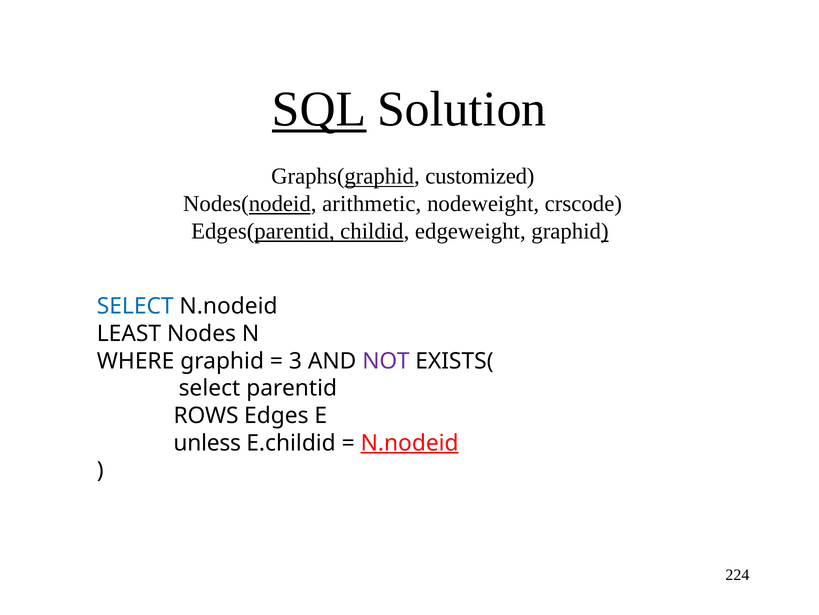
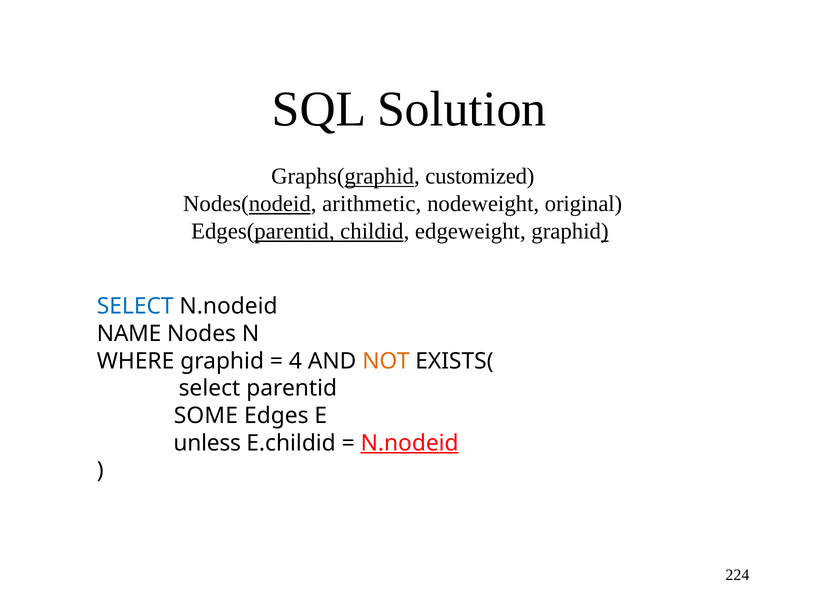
SQL underline: present -> none (319, 109)
crscode: crscode -> original (583, 204)
LEAST: LEAST -> NAME (129, 333)
3: 3 -> 4 (295, 361)
NOT colour: purple -> orange (386, 361)
ROWS: ROWS -> SOME (206, 415)
